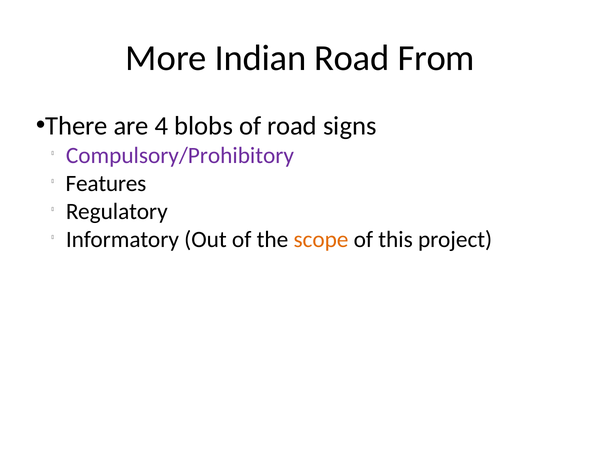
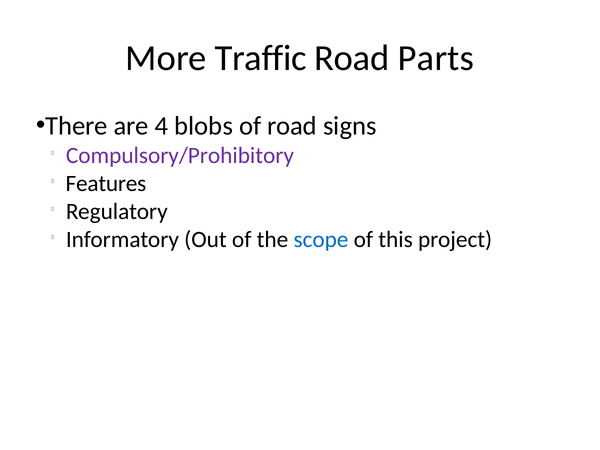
Indian: Indian -> Traffic (261, 58)
From: From -> Parts (436, 58)
scope colour: orange -> blue (321, 240)
